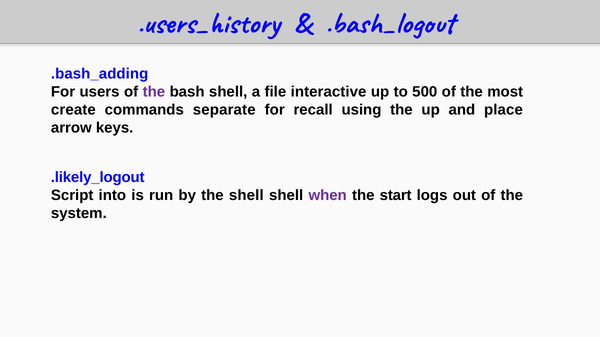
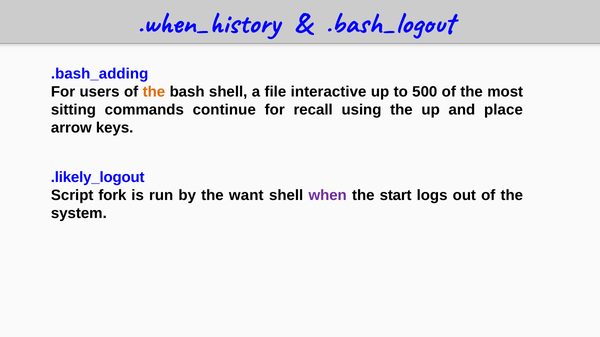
.users_history: .users_history -> .when_history (209, 23)
the colour: purple -> orange (154, 92)
create: create -> sitting (73, 110)
separate: separate -> continue (224, 110)
into: into -> fork (112, 196)
the shell: shell -> want (246, 196)
